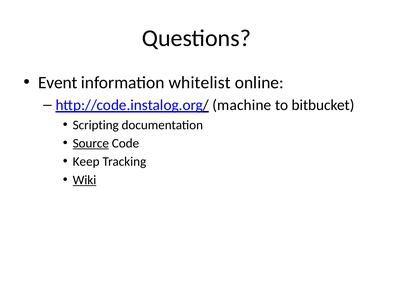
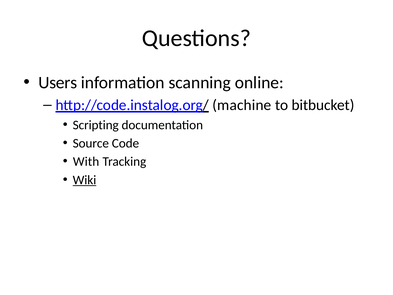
Event: Event -> Users (58, 82)
whitelist: whitelist -> scanning (200, 82)
Source underline: present -> none (91, 143)
Keep: Keep -> With (86, 162)
